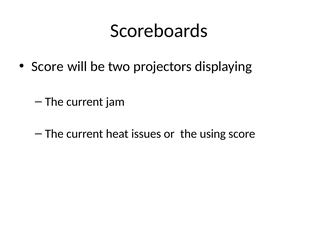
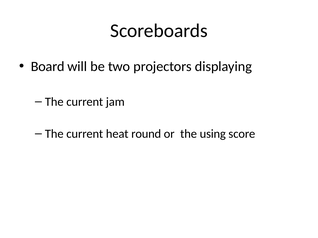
Score: Score -> Board (48, 67)
issues: issues -> round (146, 134)
